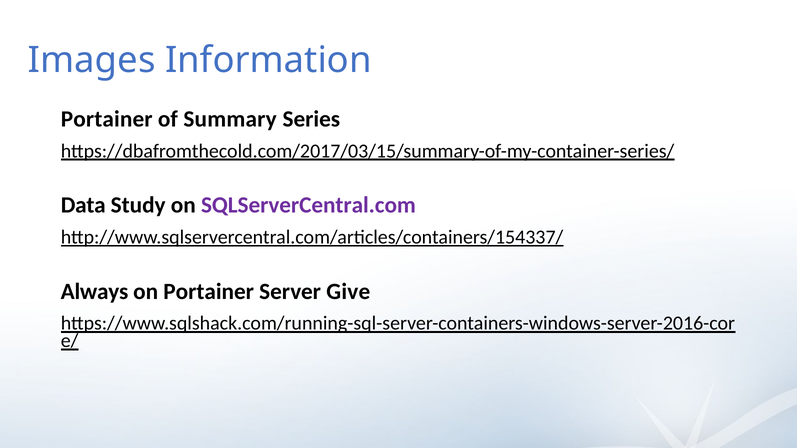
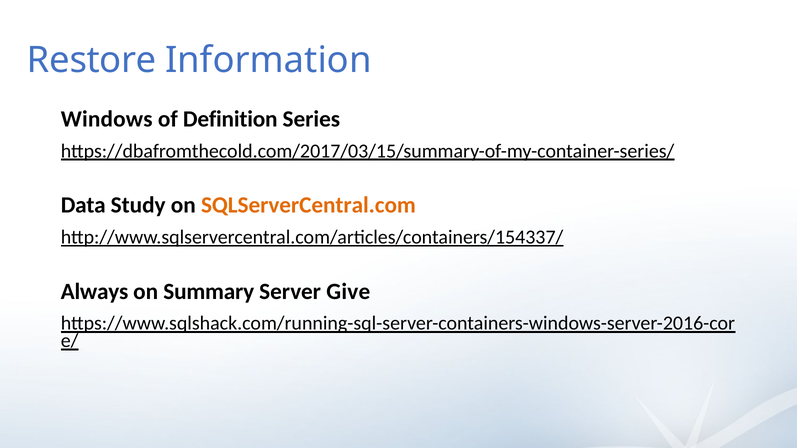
Images: Images -> Restore (92, 60)
Portainer: Portainer -> Windows (107, 119)
Summary: Summary -> Definition (230, 119)
SQLServerCentral.com colour: purple -> orange (308, 205)
on Portainer: Portainer -> Summary (209, 292)
